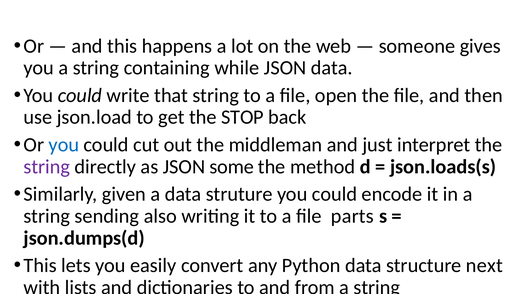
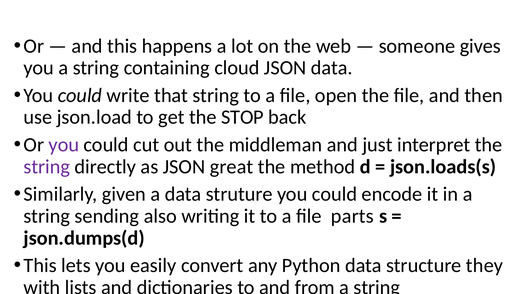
while: while -> cloud (237, 68)
you colour: blue -> purple (64, 145)
some: some -> great (232, 167)
next: next -> they (485, 266)
